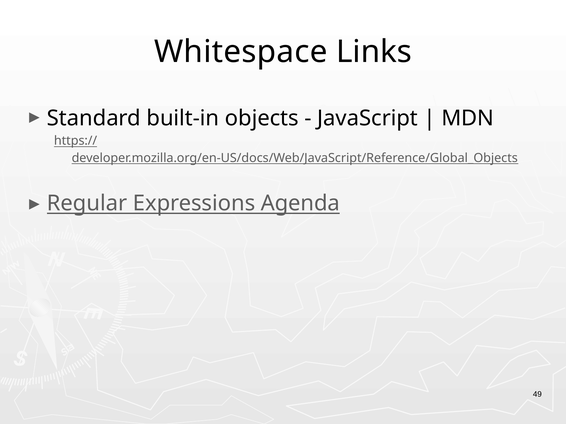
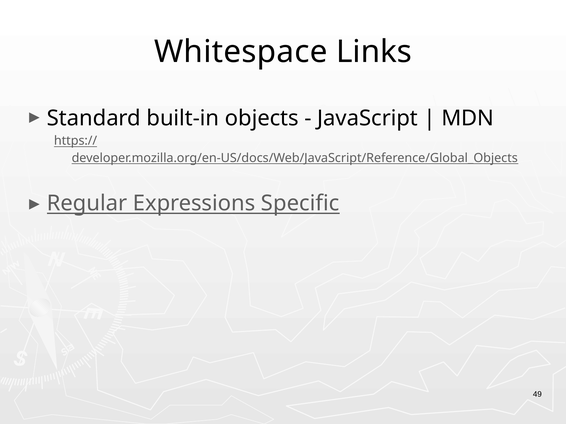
Agenda: Agenda -> Specific (300, 203)
